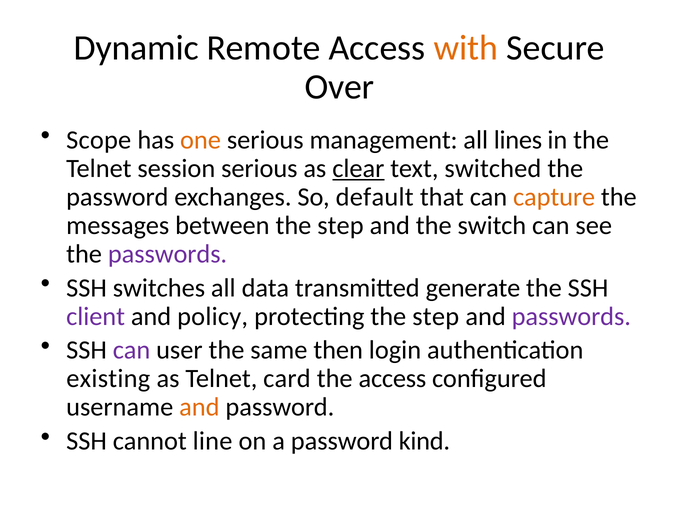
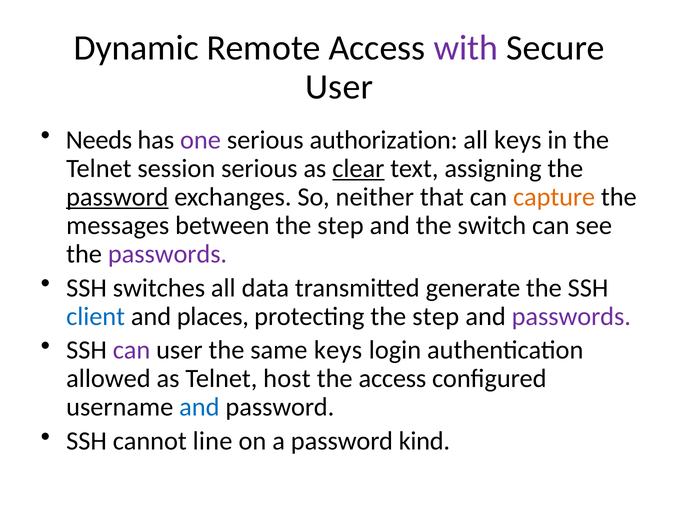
with colour: orange -> purple (466, 48)
Over: Over -> User (339, 87)
Scope: Scope -> Needs (99, 140)
one colour: orange -> purple (201, 140)
management: management -> authorization (384, 140)
all lines: lines -> keys (518, 140)
switched: switched -> assigning (493, 168)
password underline: none -> present (117, 197)
default: default -> neither (375, 197)
client colour: purple -> blue (96, 316)
policy: policy -> places (213, 316)
same then: then -> keys (338, 350)
existing: existing -> allowed (108, 379)
card: card -> host (287, 379)
and colour: orange -> blue (199, 407)
